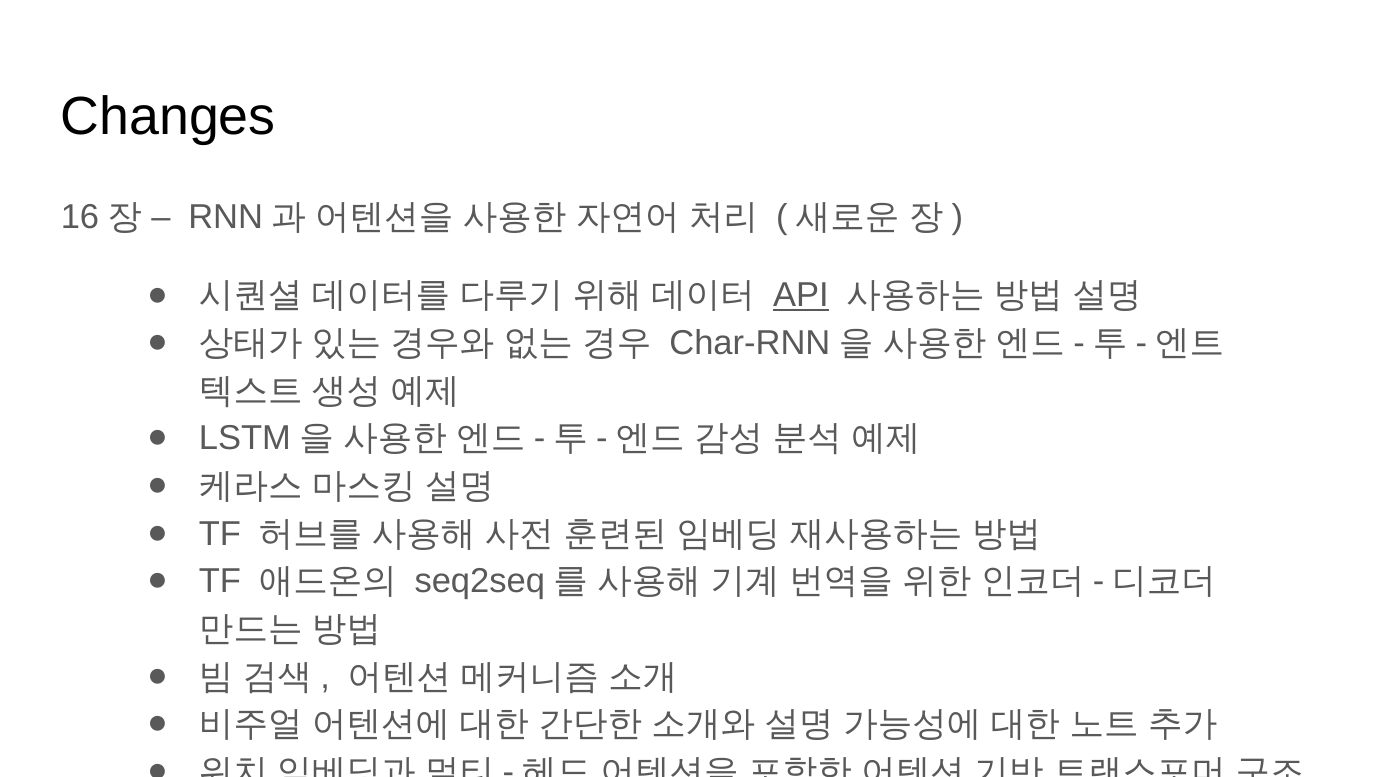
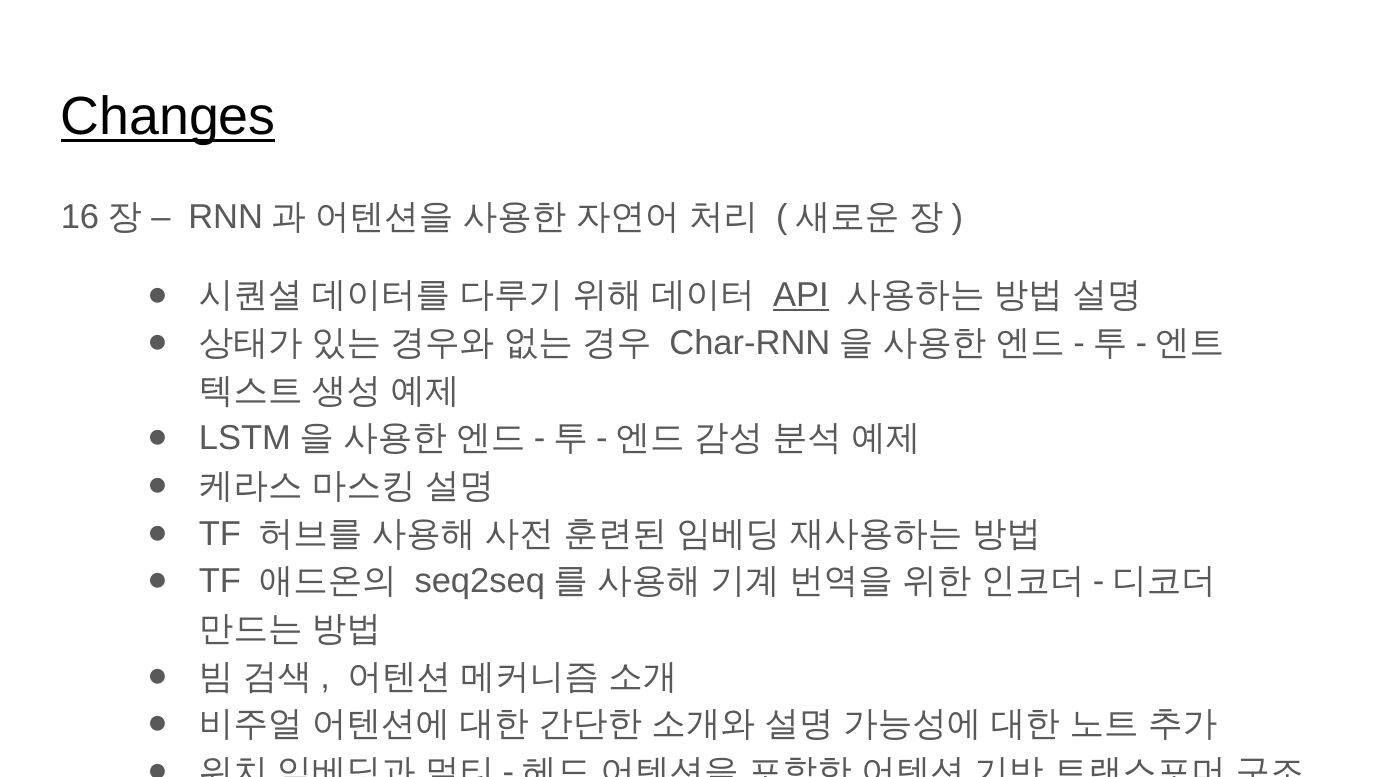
Changes underline: none -> present (168, 117)
